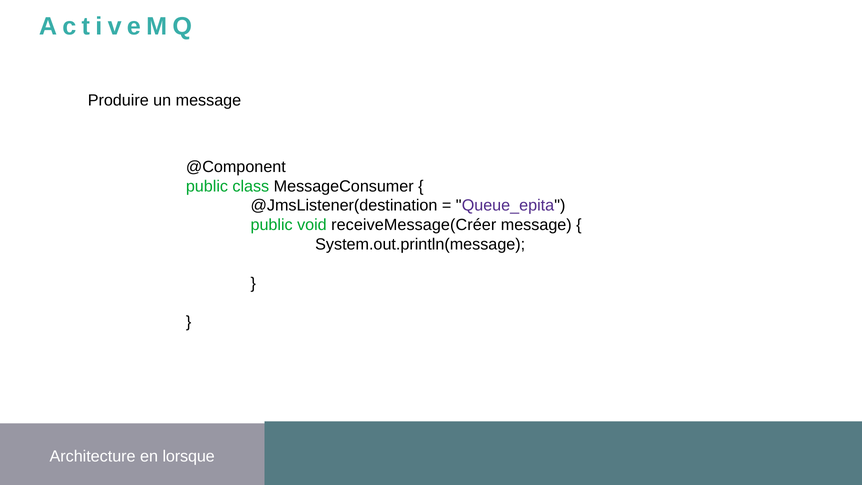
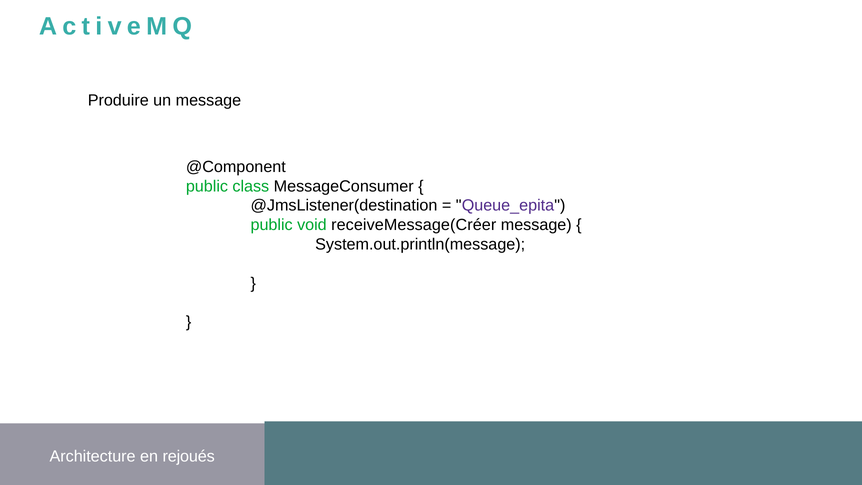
lorsque: lorsque -> rejoués (189, 456)
